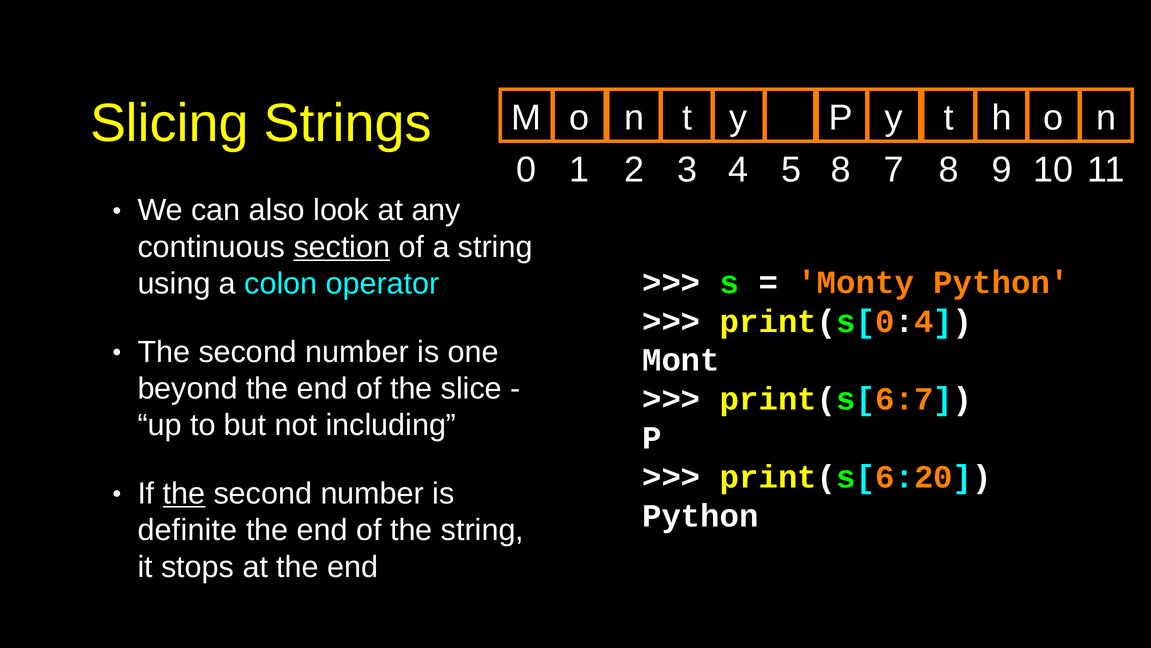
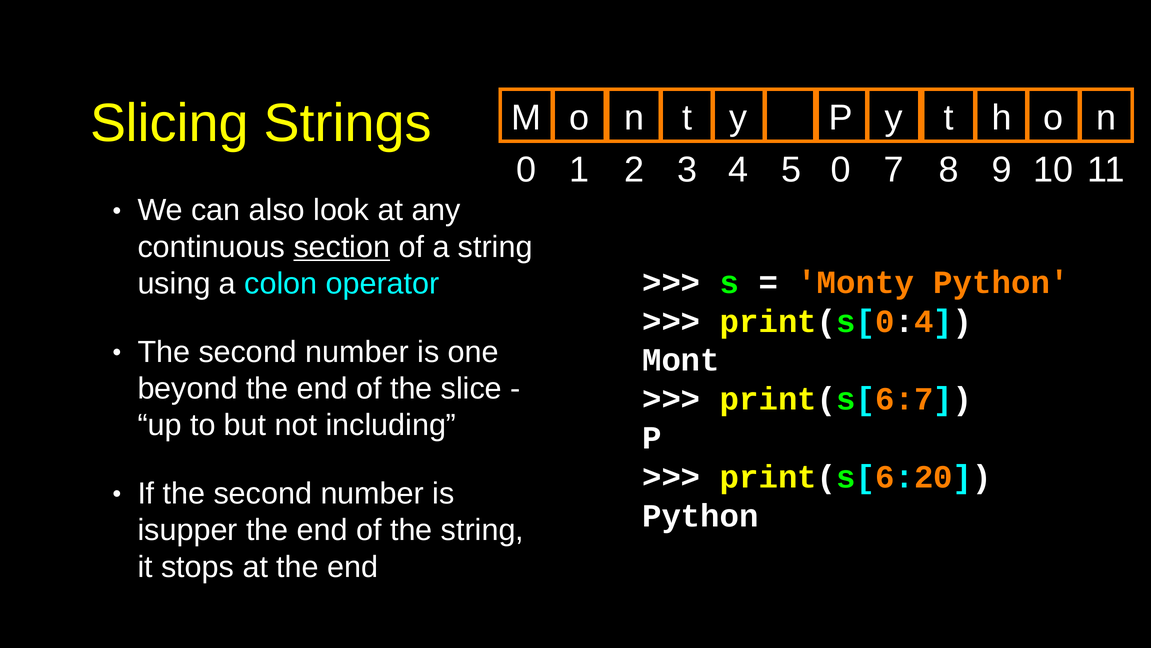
5 8: 8 -> 0 (841, 170)
the underline: present -> none (184, 493)
definite: definite -> isupper (188, 530)
